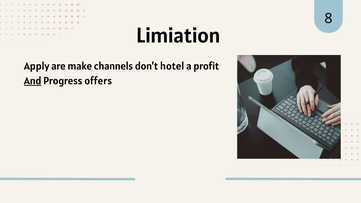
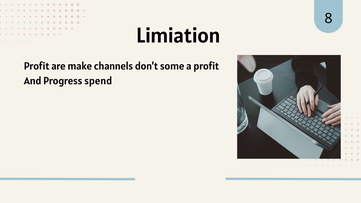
Apply: Apply -> Profit (37, 66)
hotel: hotel -> some (172, 66)
And underline: present -> none (33, 81)
offers: offers -> spend (98, 81)
